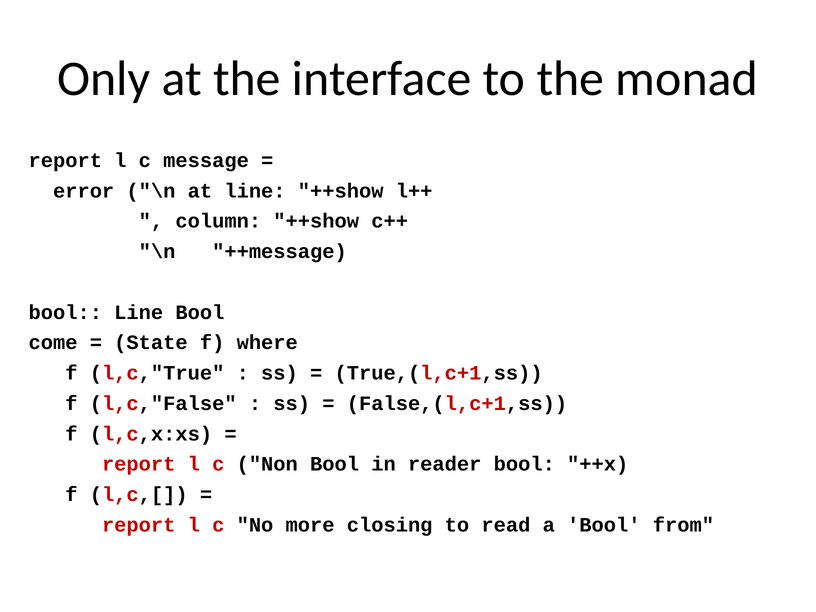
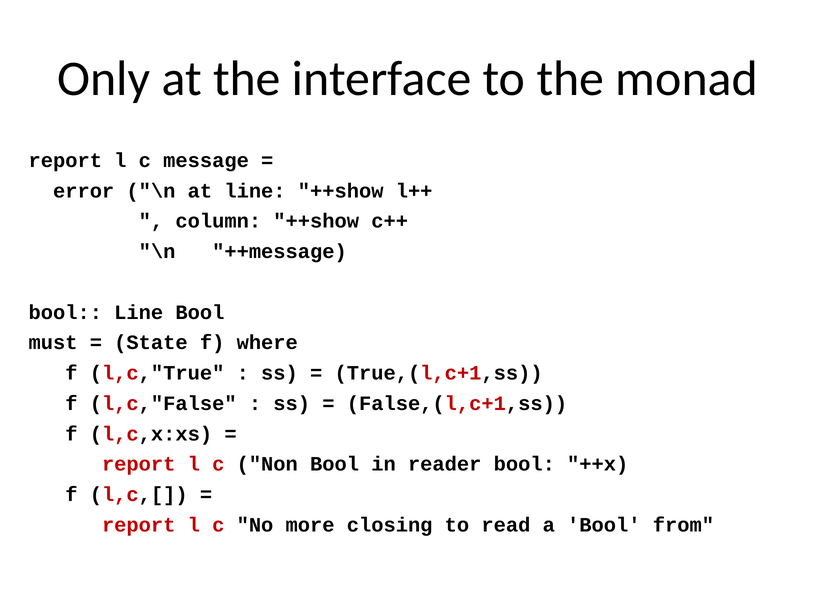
come: come -> must (53, 343)
